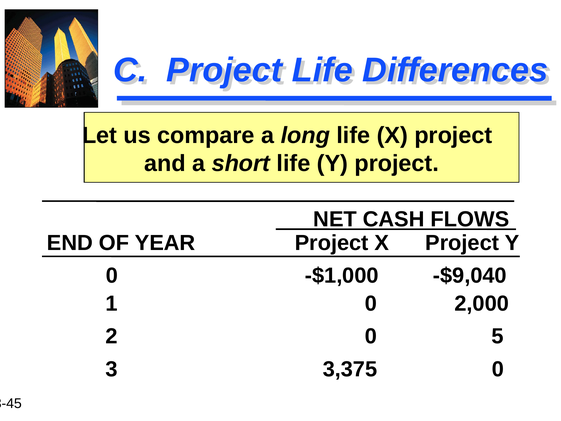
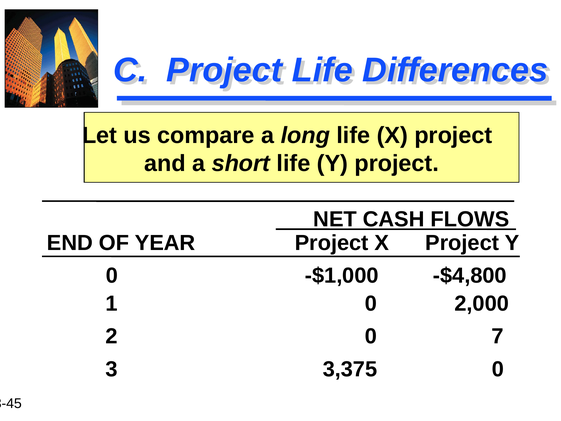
-$9,040: -$9,040 -> -$4,800 (470, 275)
5: 5 -> 7 (498, 336)
